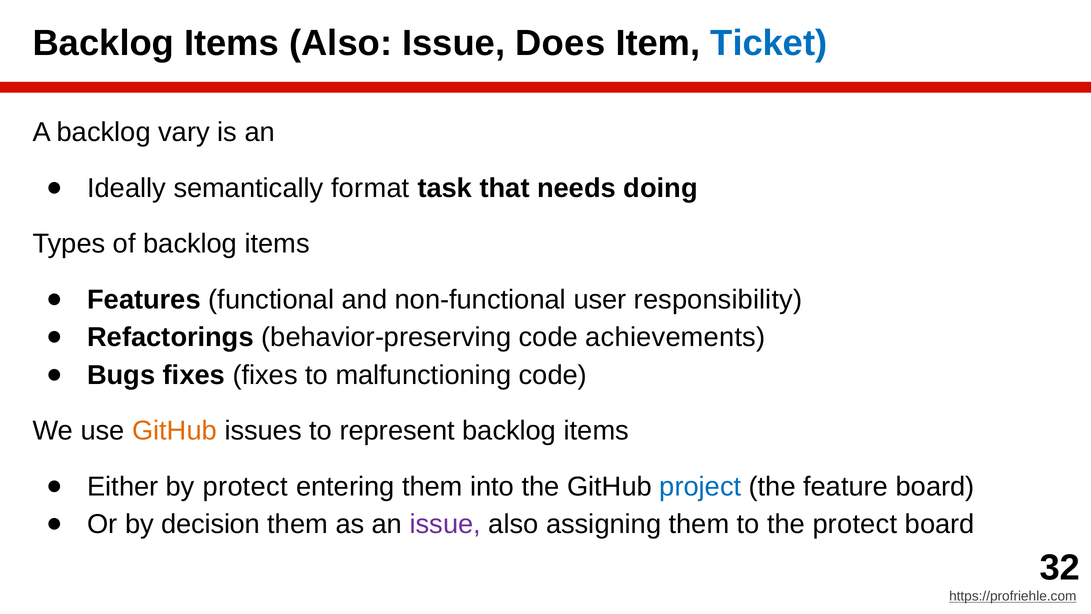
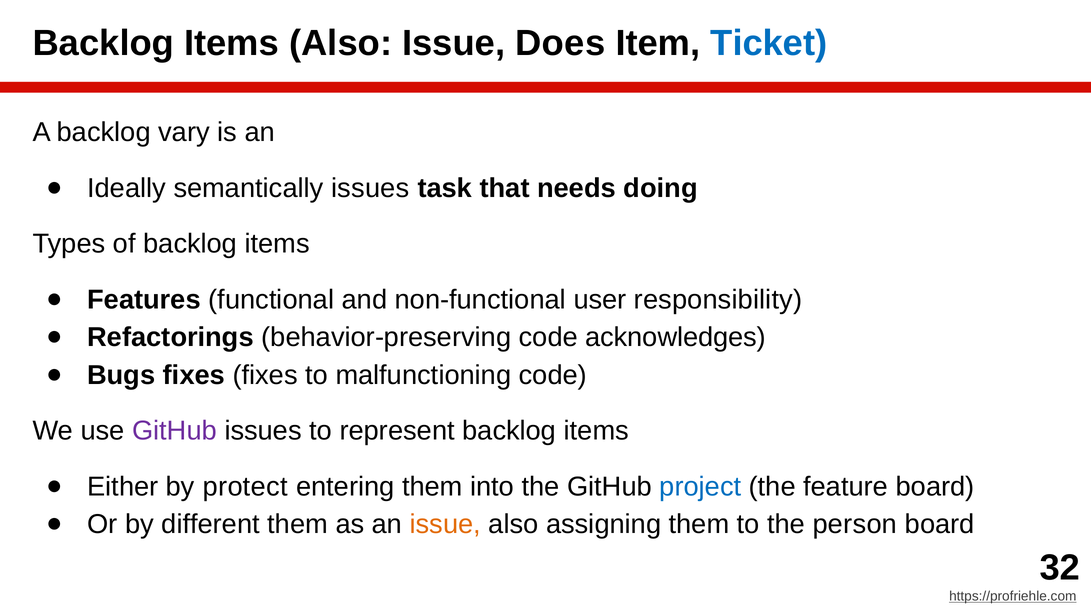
semantically format: format -> issues (370, 188)
achievements: achievements -> acknowledges (676, 337)
GitHub colour: orange -> purple (174, 431)
decision: decision -> different (211, 524)
issue colour: purple -> orange (445, 524)
the protect: protect -> person (855, 524)
